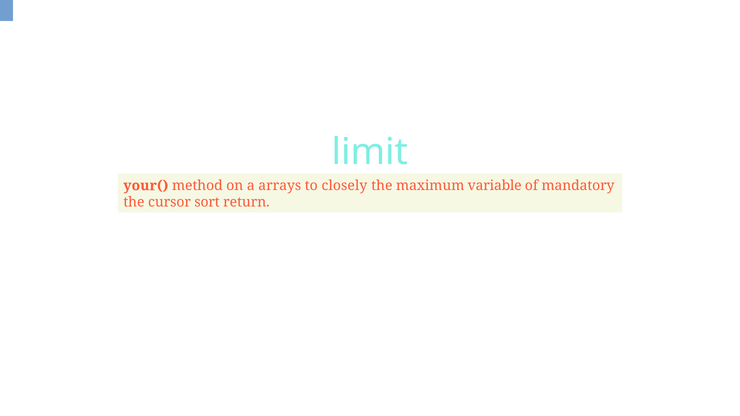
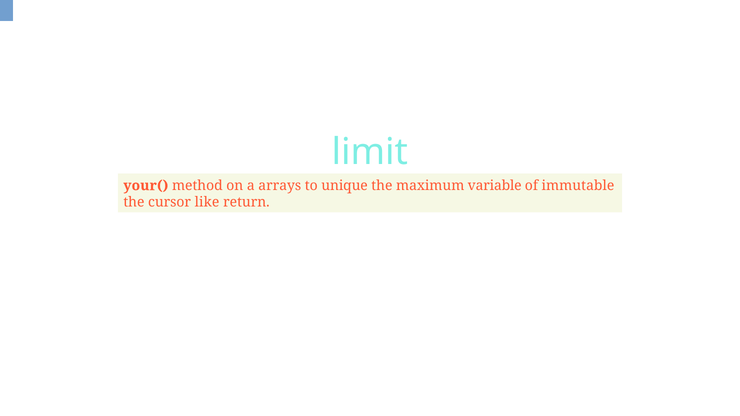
closely: closely -> unique (345, 186)
mandatory: mandatory -> immutable (578, 186)
sort: sort -> like (207, 202)
